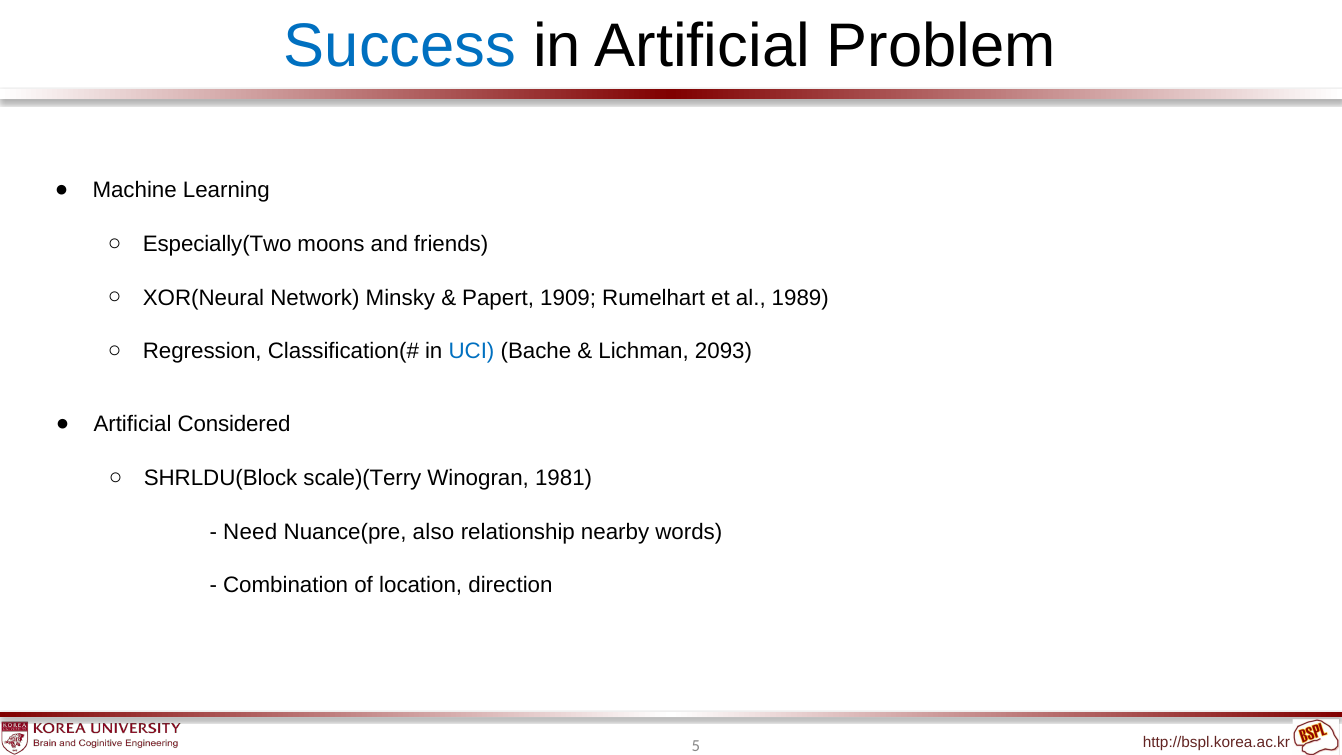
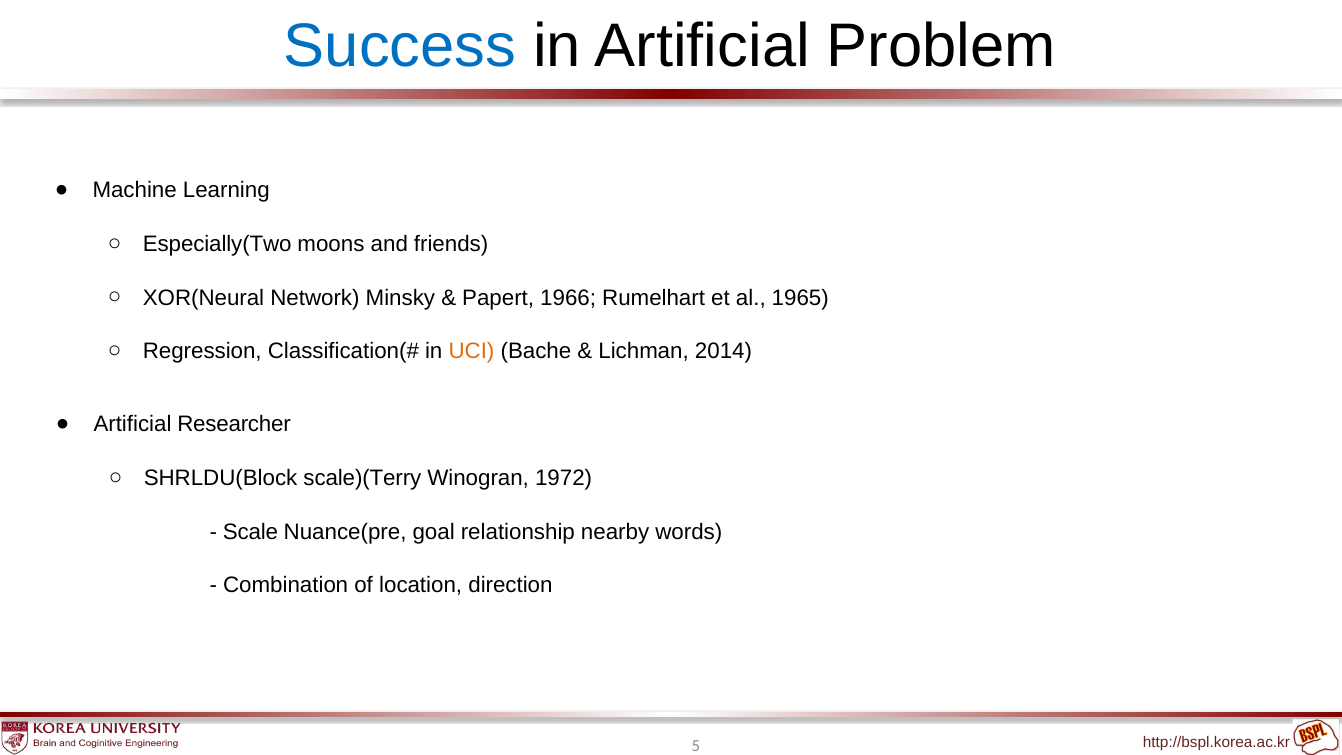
1909: 1909 -> 1966 (568, 298)
1989: 1989 -> 1965 (800, 298)
UCI colour: blue -> orange (471, 351)
2093: 2093 -> 2014 (723, 351)
Considered: Considered -> Researcher (234, 424)
1981: 1981 -> 1972 (564, 478)
Need: Need -> Scale (250, 532)
also: also -> goal (434, 532)
